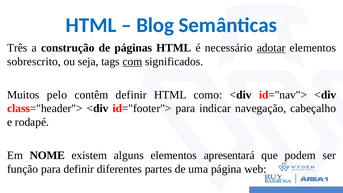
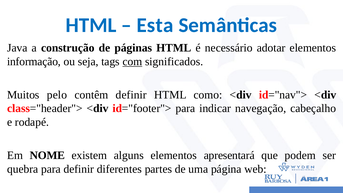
Blog: Blog -> Esta (155, 25)
Três: Três -> Java (17, 48)
adotar underline: present -> none (271, 48)
sobrescrito: sobrescrito -> informação (34, 62)
função: função -> quebra (23, 169)
